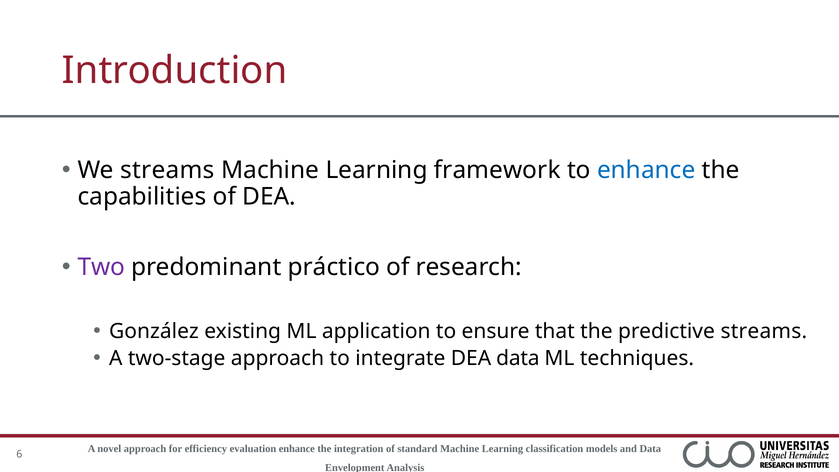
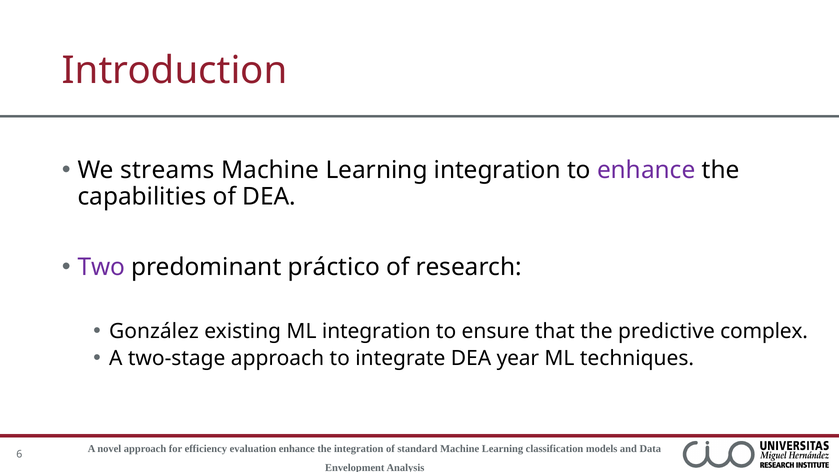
Learning framework: framework -> integration (497, 170)
enhance colour: blue -> purple (646, 170)
ML application: application -> integration (376, 331)
predictive streams: streams -> complex (764, 331)
DEA data: data -> year (518, 358)
